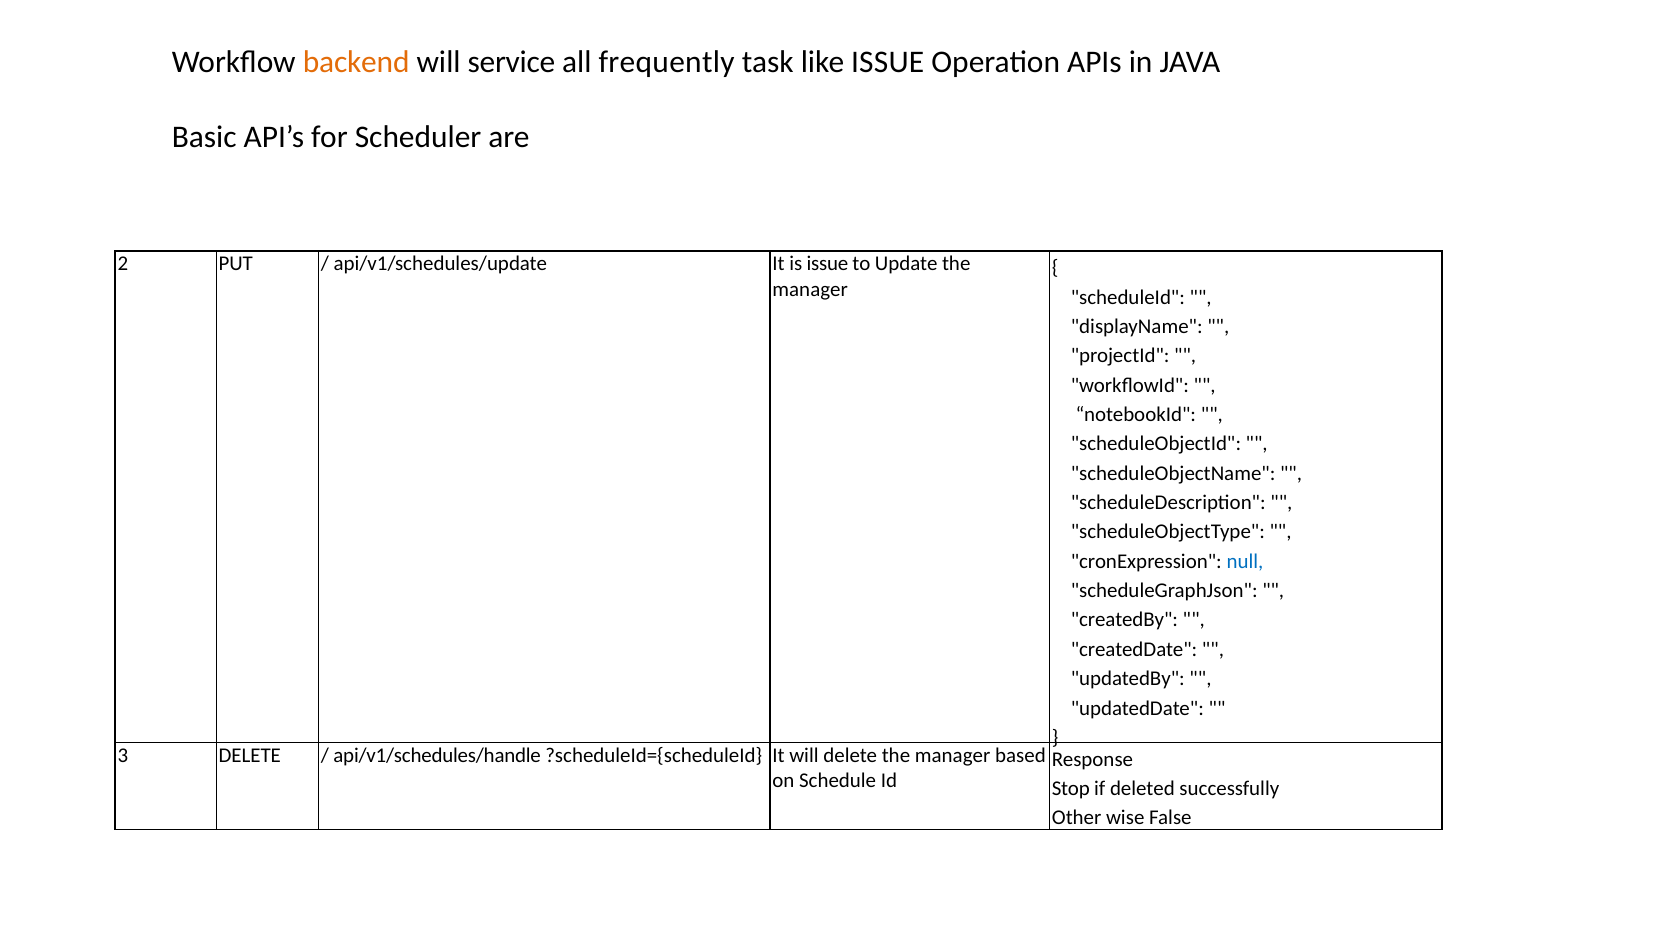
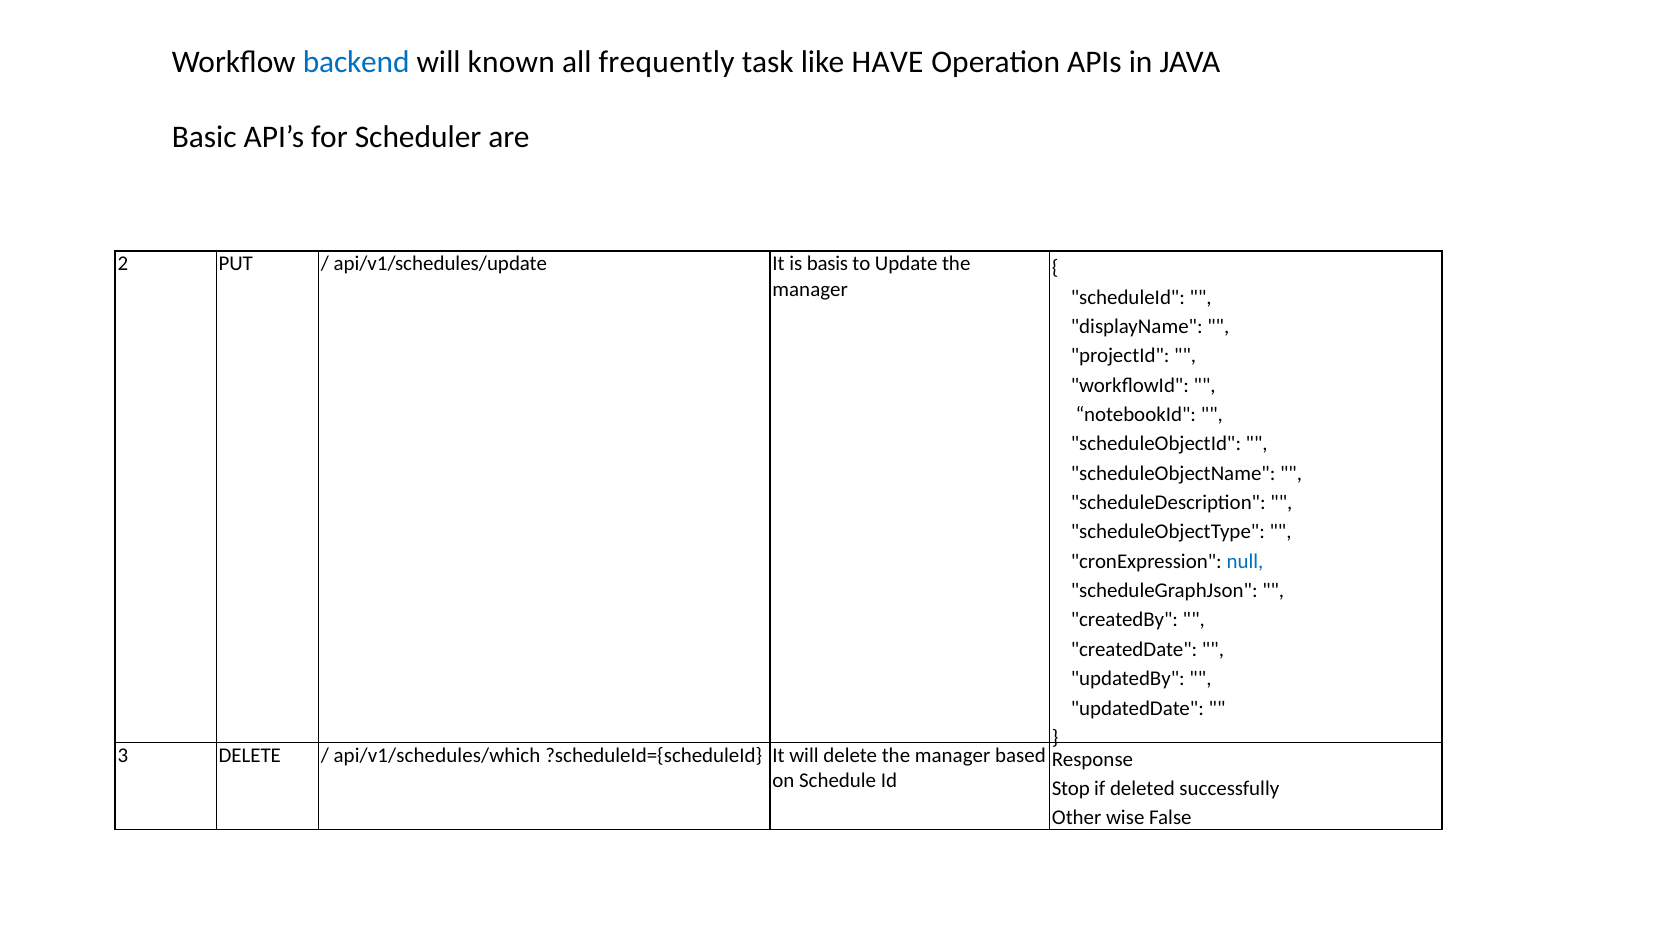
backend colour: orange -> blue (356, 62)
service: service -> known (511, 62)
like ISSUE: ISSUE -> HAVE (888, 62)
is issue: issue -> basis (827, 264)
api/v1/schedules/handle: api/v1/schedules/handle -> api/v1/schedules/which (437, 755)
